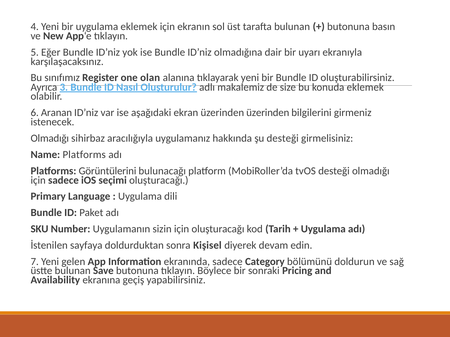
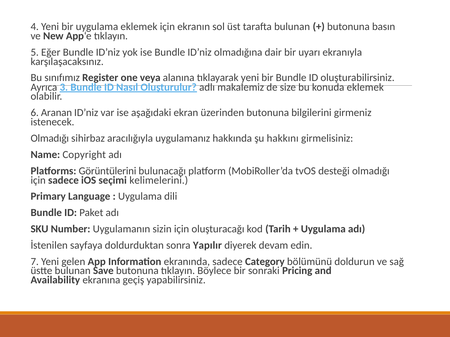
olan: olan -> veya (150, 78)
üzerinden üzerinden: üzerinden -> butonuna (268, 113)
şu desteği: desteği -> hakkını (283, 138)
Name Platforms: Platforms -> Copyright (84, 155)
seçimi oluşturacağı: oluşturacağı -> kelimelerini (159, 180)
Kişisel: Kişisel -> Yapılır (207, 246)
